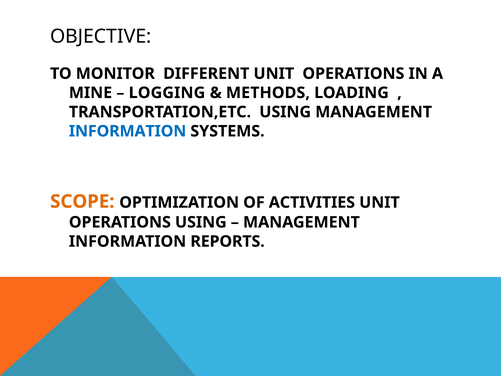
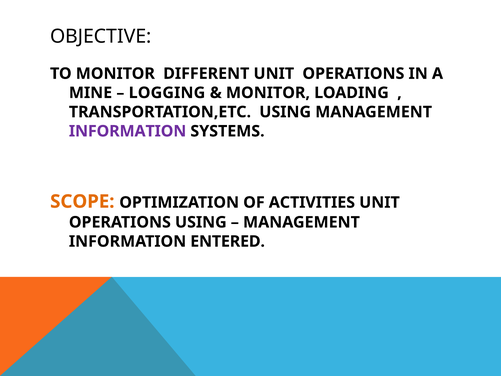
METHODS: METHODS -> MONITOR (268, 93)
INFORMATION colour: blue -> purple (128, 131)
REPORTS: REPORTS -> ENTERED (228, 241)
